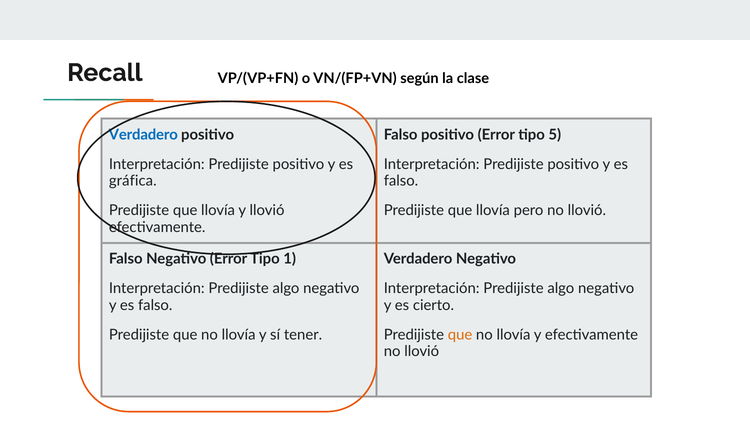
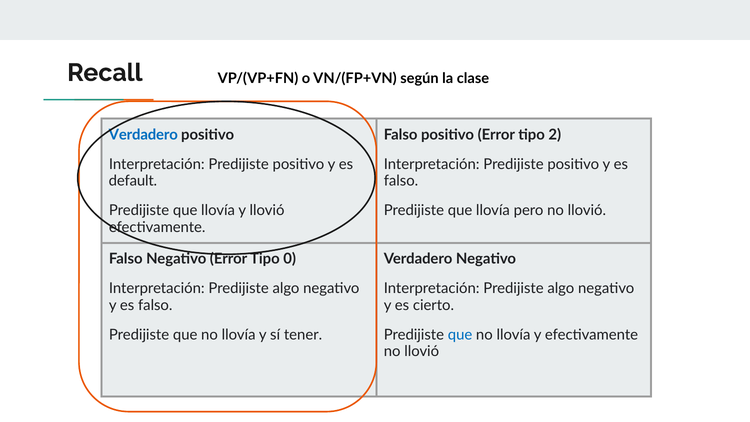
5: 5 -> 2 (555, 135)
gráfica: gráfica -> default (133, 181)
1: 1 -> 0 (290, 259)
que colour: orange -> blue (460, 335)
